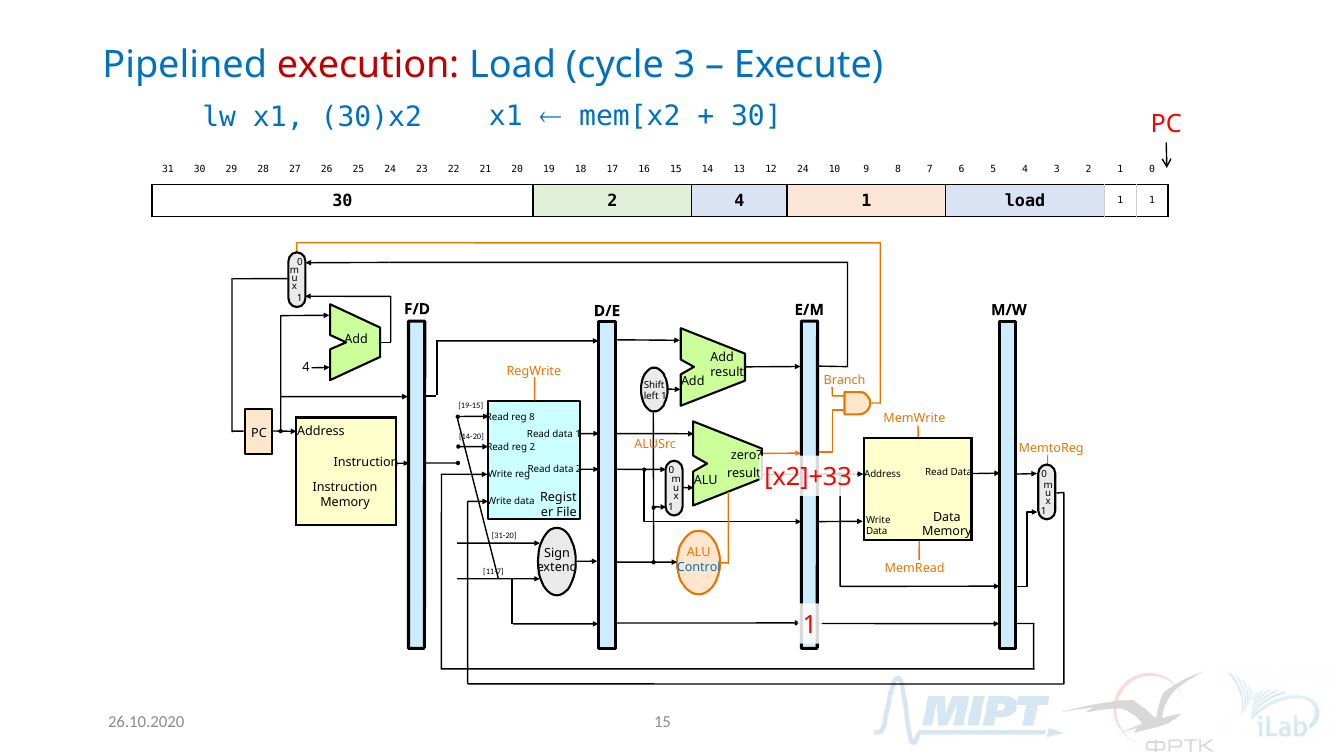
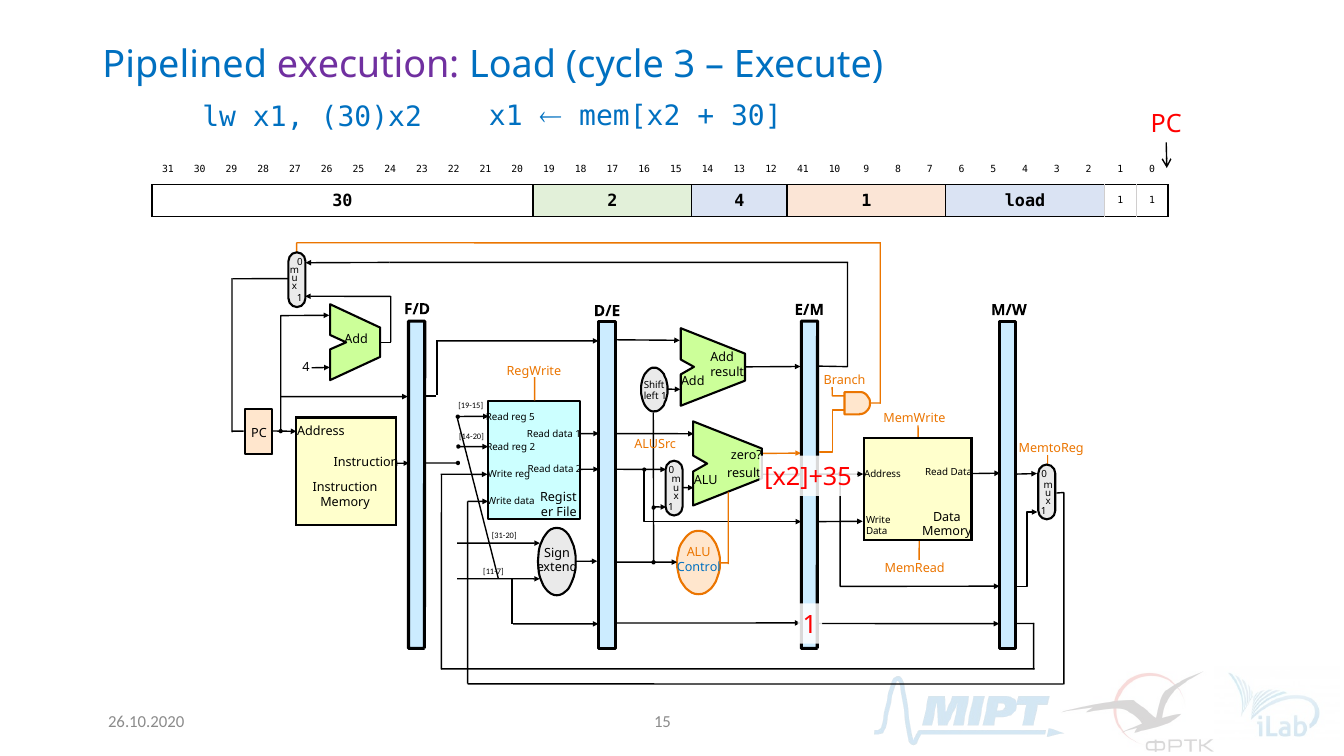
execution colour: red -> purple (368, 65)
12 24: 24 -> 41 (803, 169)
reg 8: 8 -> 5 (532, 418)
x2]+33: x2]+33 -> x2]+35 (808, 478)
